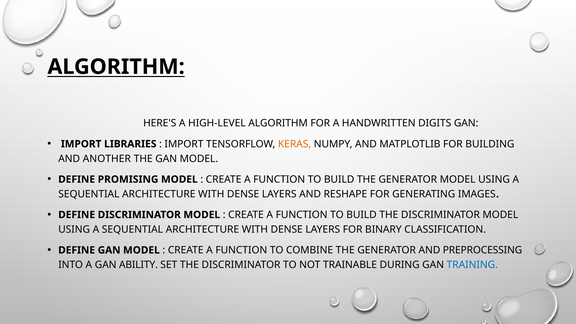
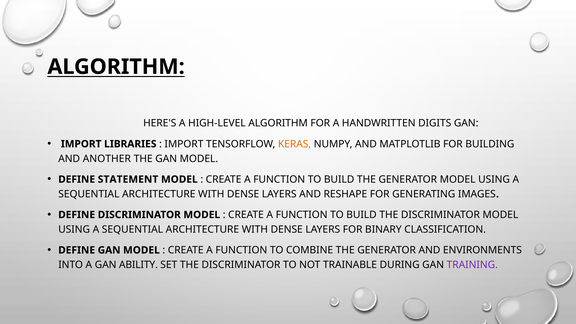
PROMISING: PROMISING -> STATEMENT (128, 179)
PREPROCESSING: PREPROCESSING -> ENVIRONMENTS (482, 250)
TRAINING colour: blue -> purple (472, 265)
